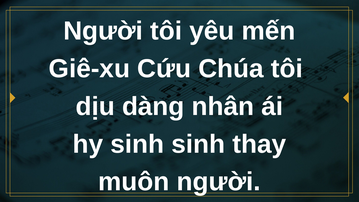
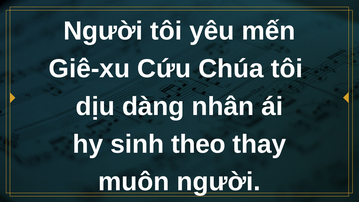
sinh sinh: sinh -> theo (198, 144)
